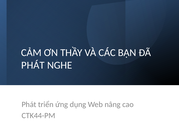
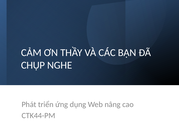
PHÁT: PHÁT -> CHỤP (33, 65)
